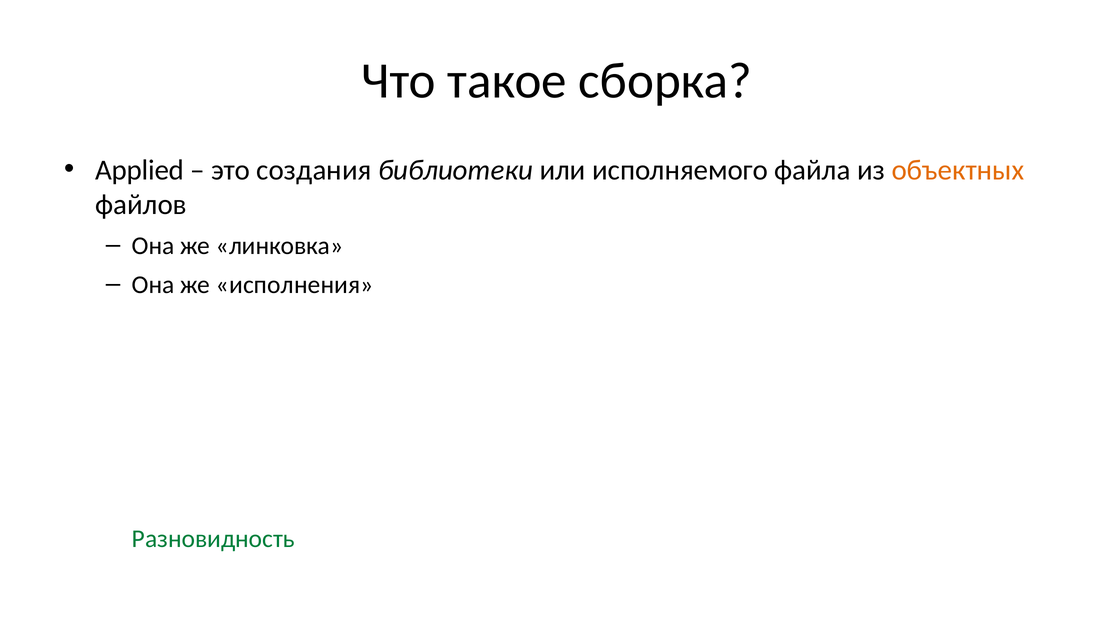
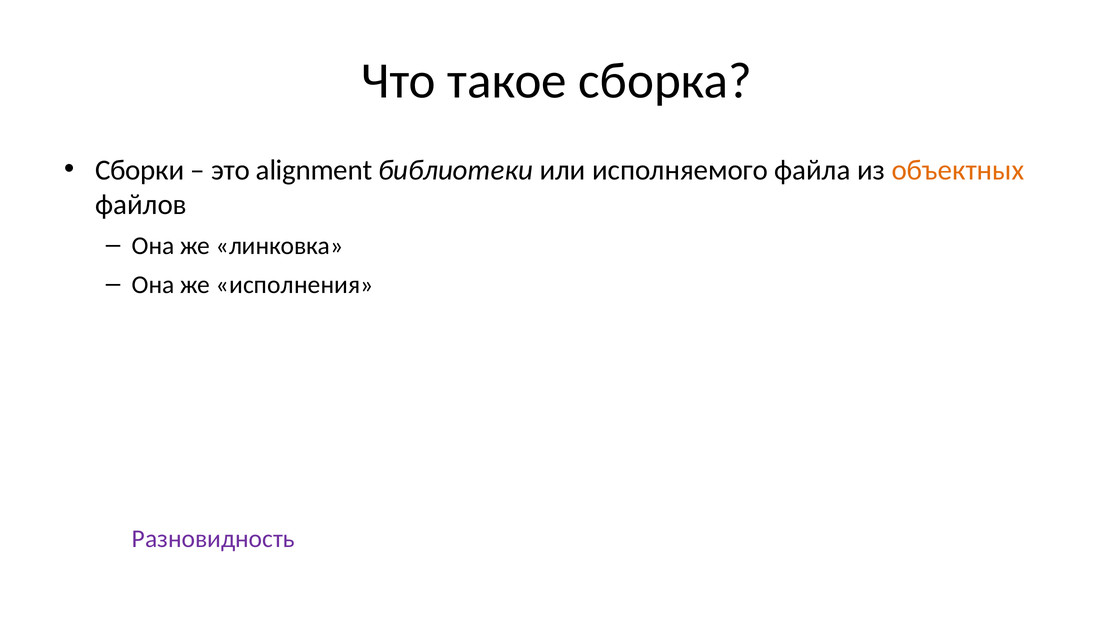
Applied: Applied -> Сборки (140, 170)
создания: создания -> alignment (314, 170)
Разновидность colour: green -> purple (213, 539)
